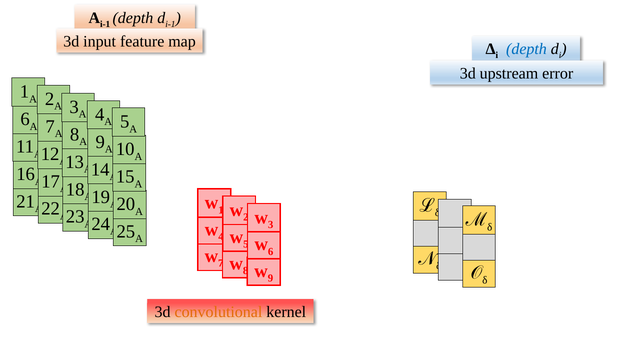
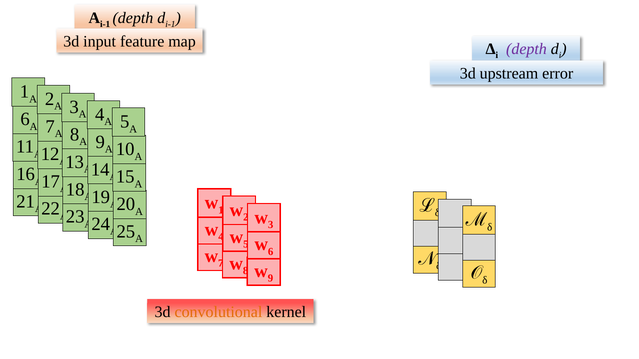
depth colour: blue -> purple (526, 49)
